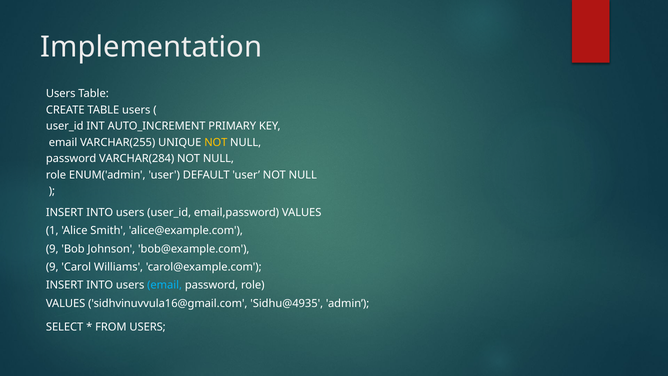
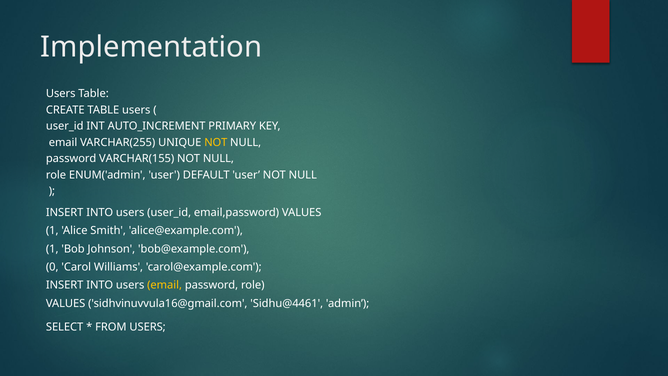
VARCHAR(284: VARCHAR(284 -> VARCHAR(155 (137, 159)
9: 9 -> 1 (52, 249)
9: 9 -> 0 (52, 267)
email colour: light blue -> yellow (165, 285)
Sidhu@4935: Sidhu@4935 -> Sidhu@4461 (287, 303)
